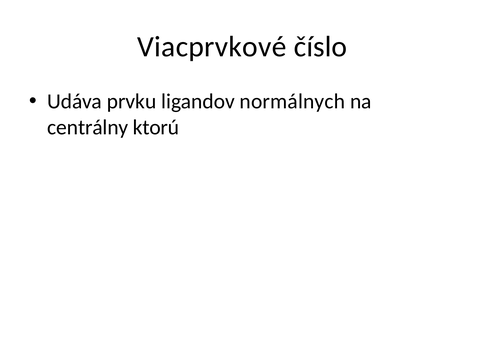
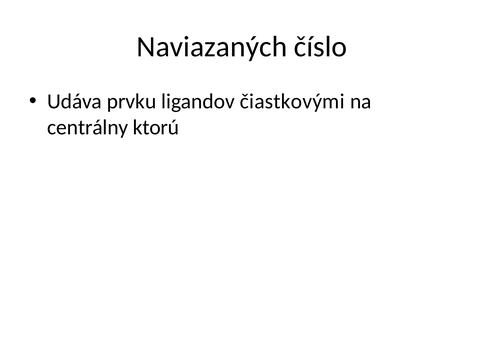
Viacprvkové: Viacprvkové -> Naviazaných (212, 47)
normálnych: normálnych -> čiastkovými (292, 102)
